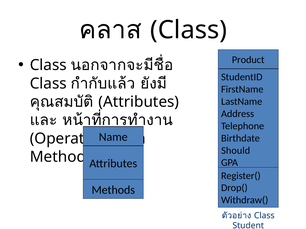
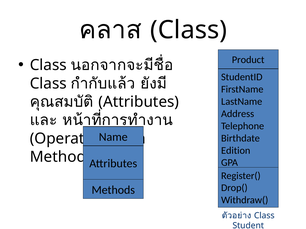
Should: Should -> Edition (236, 151)
